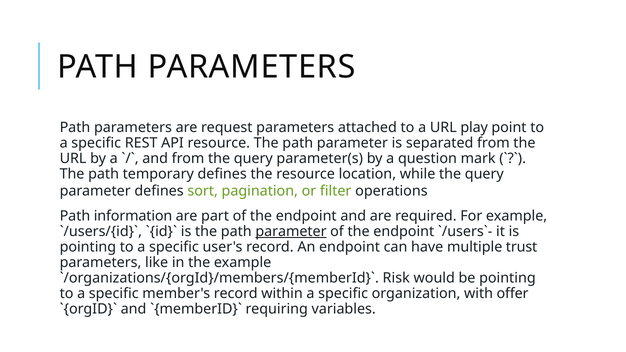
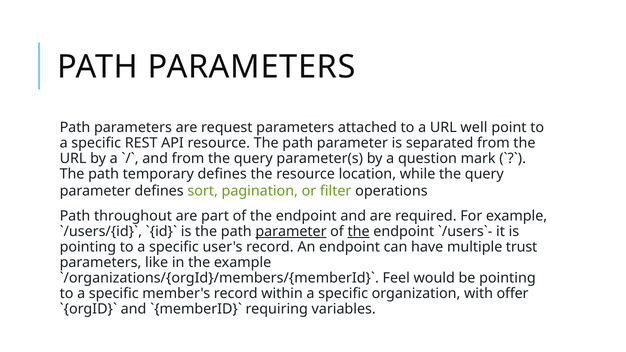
play: play -> well (474, 127)
information: information -> throughout (133, 216)
the underline: none -> present (359, 232)
Risk: Risk -> Feel (396, 278)
